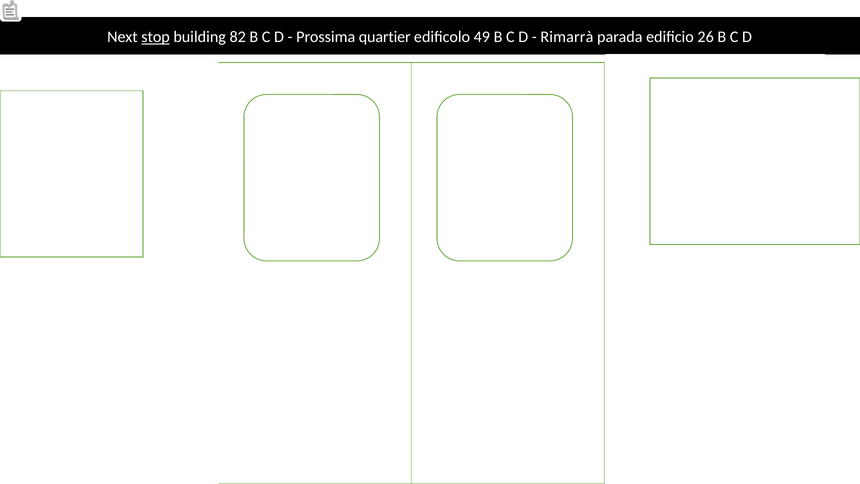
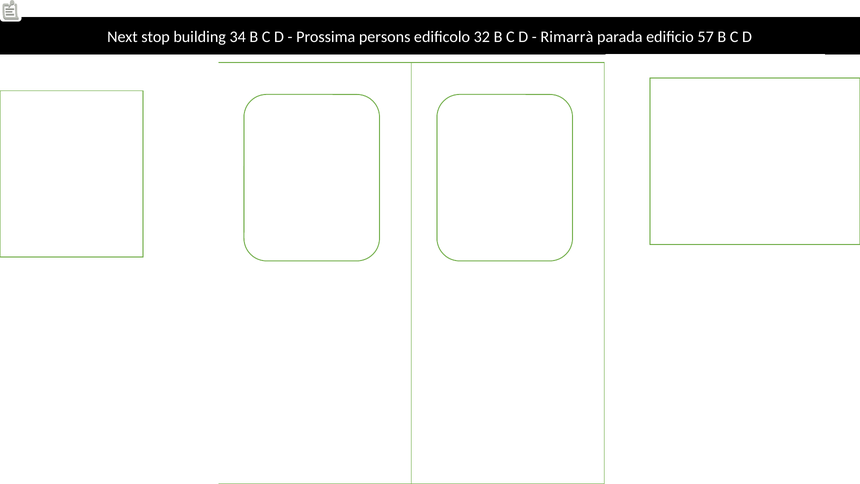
stop underline: present -> none (156, 37)
82: 82 -> 34 (238, 37)
quartier: quartier -> persons (385, 37)
49: 49 -> 32 (482, 37)
26: 26 -> 57 (706, 37)
